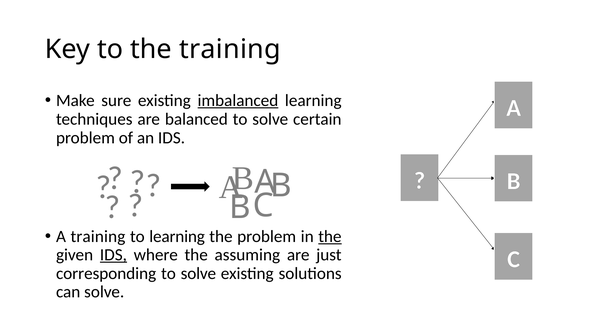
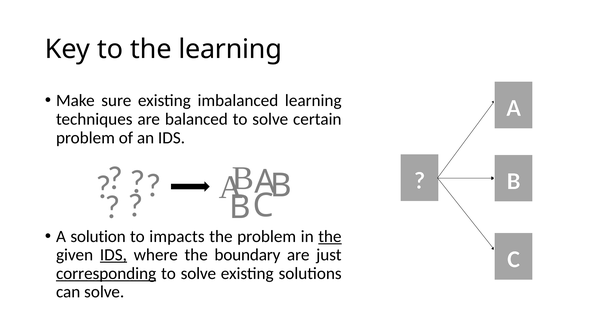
the training: training -> learning (230, 49)
imbalanced underline: present -> none (238, 101)
A training: training -> solution (98, 237)
to learning: learning -> impacts (177, 237)
assuming: assuming -> boundary (247, 255)
corresponding underline: none -> present (106, 274)
